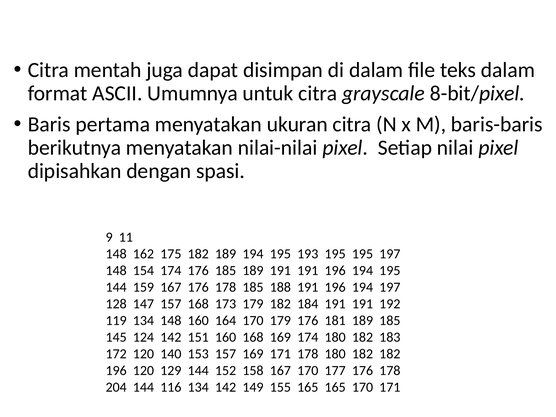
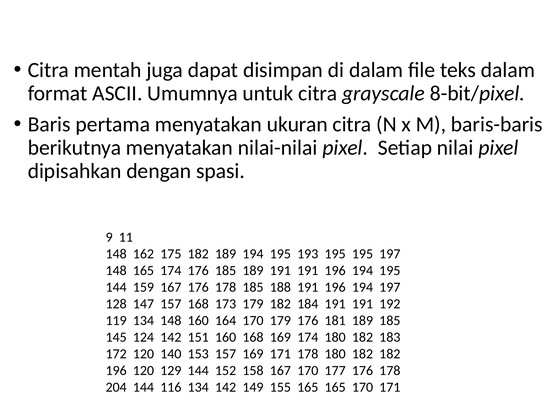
148 154: 154 -> 165 (143, 271)
